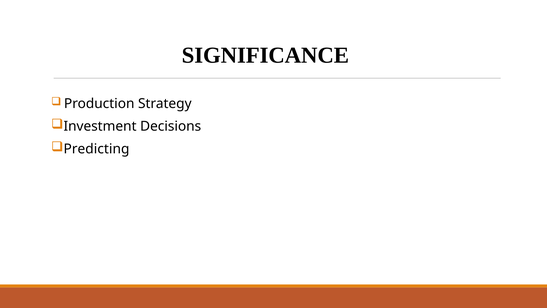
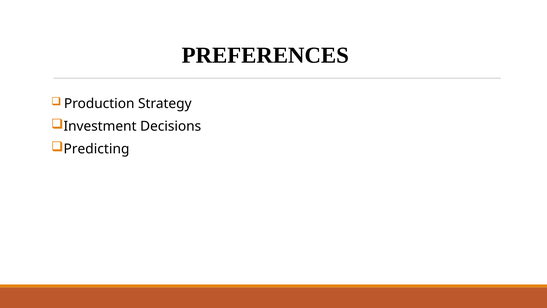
SIGNIFICANCE: SIGNIFICANCE -> PREFERENCES (265, 55)
